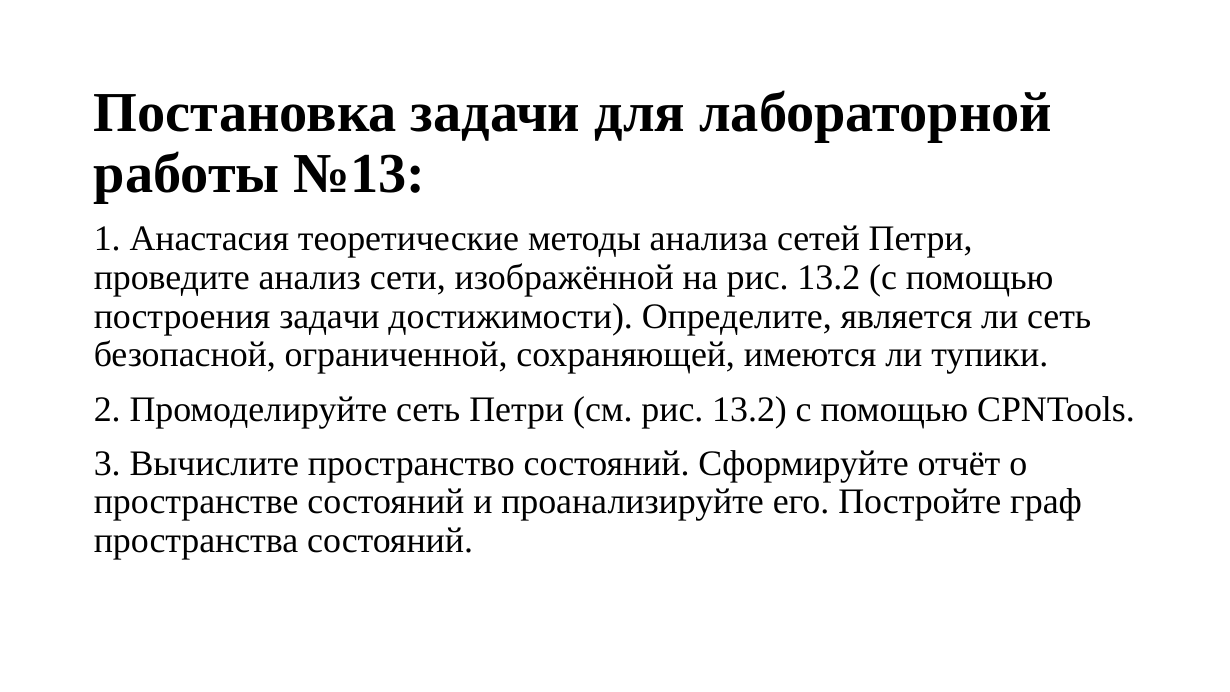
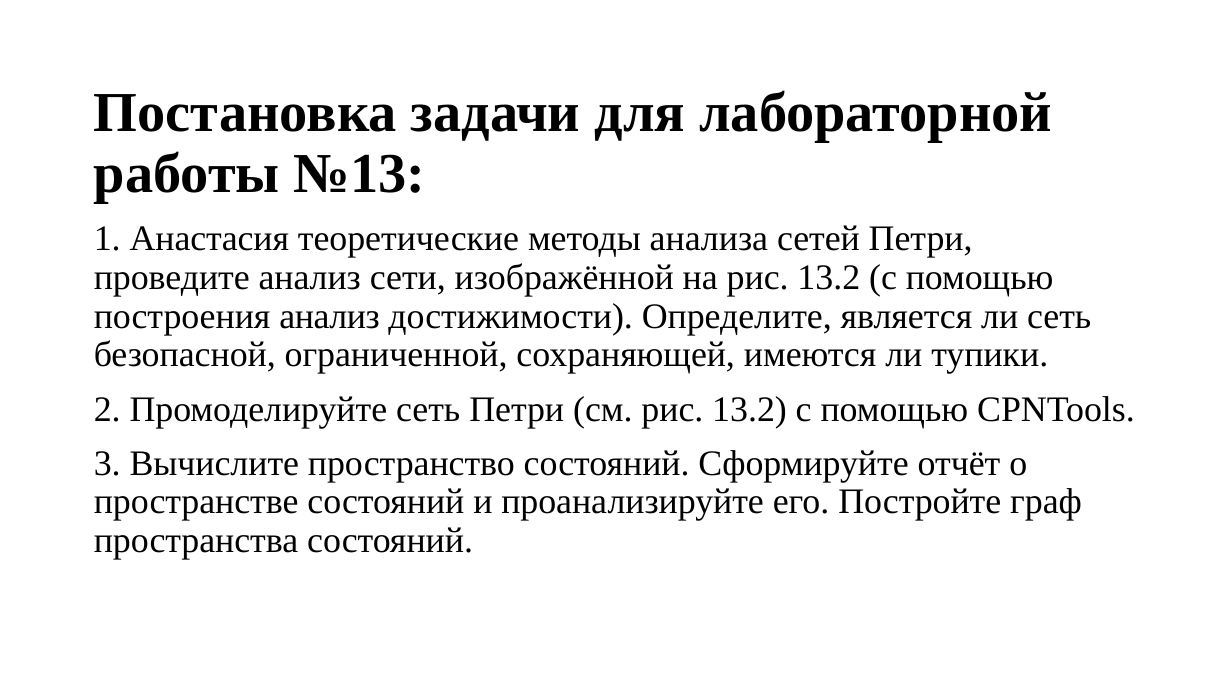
построения задачи: задачи -> анализ (330, 316)
